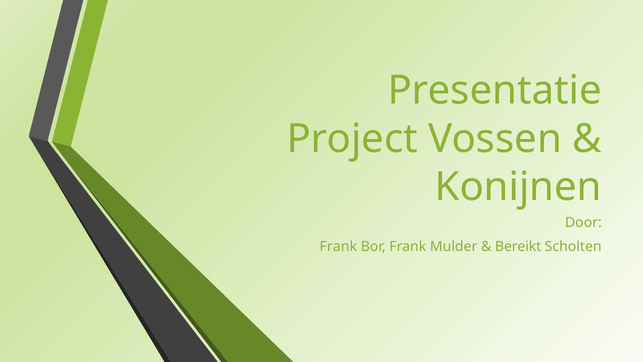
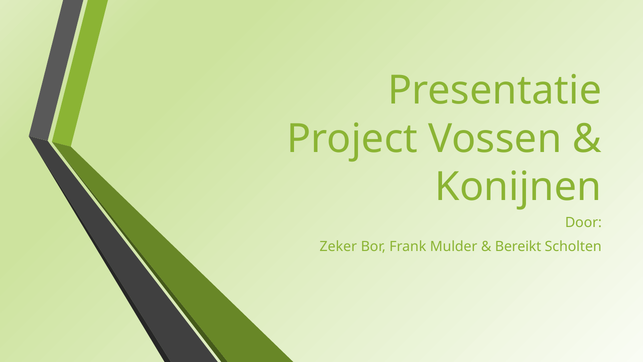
Frank: Frank -> Zeker (338, 246)
